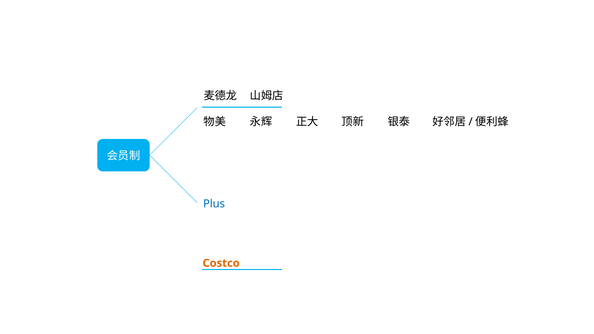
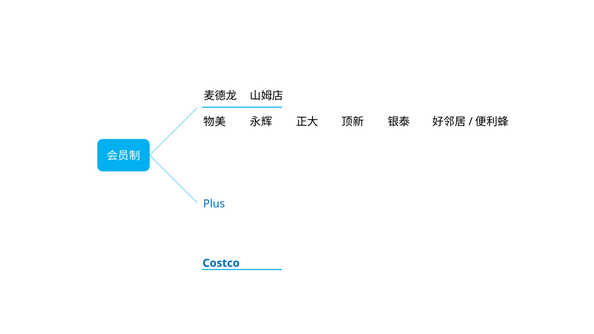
Costco colour: orange -> blue (221, 263)
